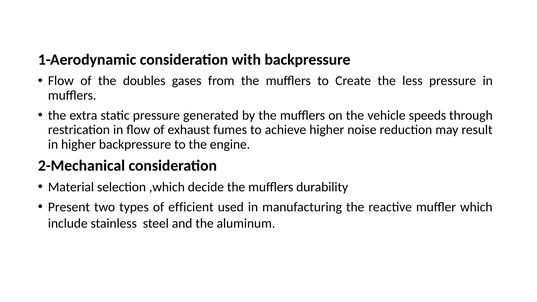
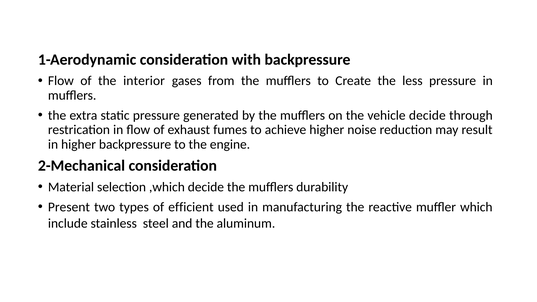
doubles: doubles -> interior (144, 81)
vehicle speeds: speeds -> decide (427, 115)
